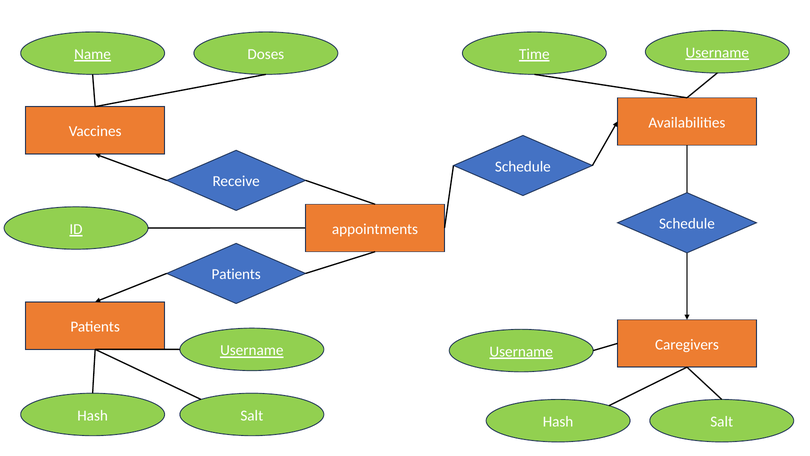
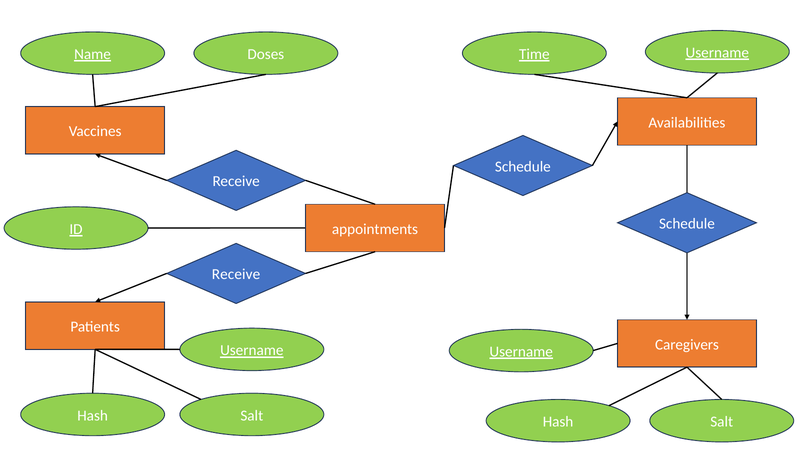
Patients: Patients -> Receive (236, 274)
